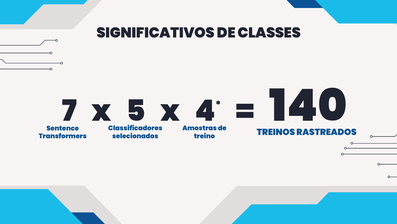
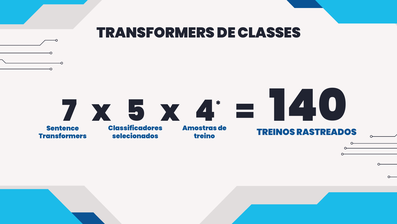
SIGNIFICATIVOS: SIGNIFICATIVOS -> TRANSFORMERS (156, 33)
